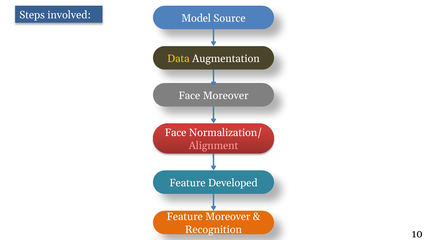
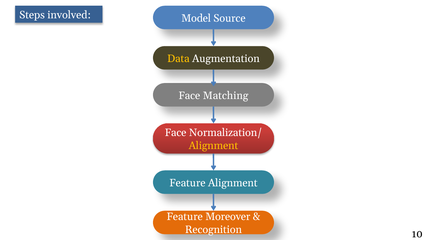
Face Moreover: Moreover -> Matching (226, 96)
Alignment colour: pink -> yellow (213, 146)
Feature Developed: Developed -> Alignment (233, 183)
